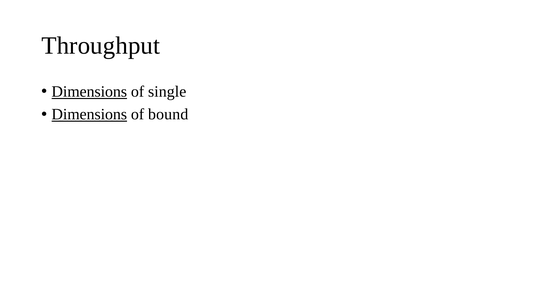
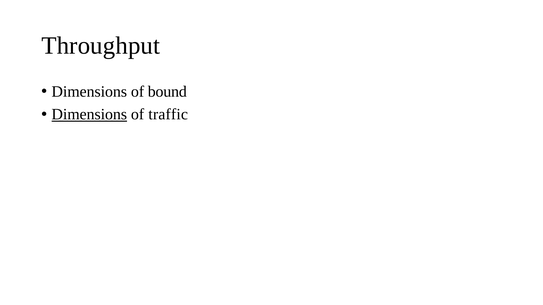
Dimensions underline: present -> none (89, 92)
single: single -> bound (167, 92)
bound: bound -> traffic (168, 115)
